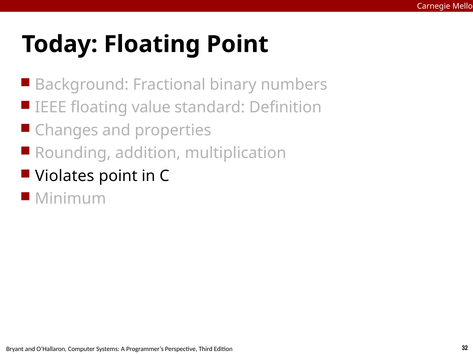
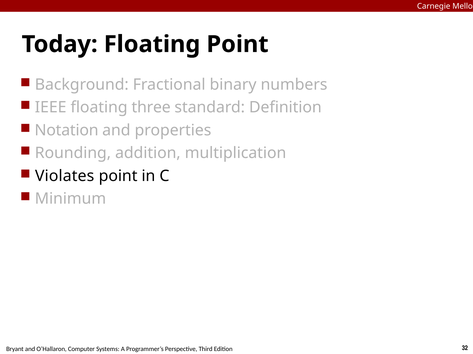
value: value -> three (151, 108)
Changes: Changes -> Notation (67, 131)
